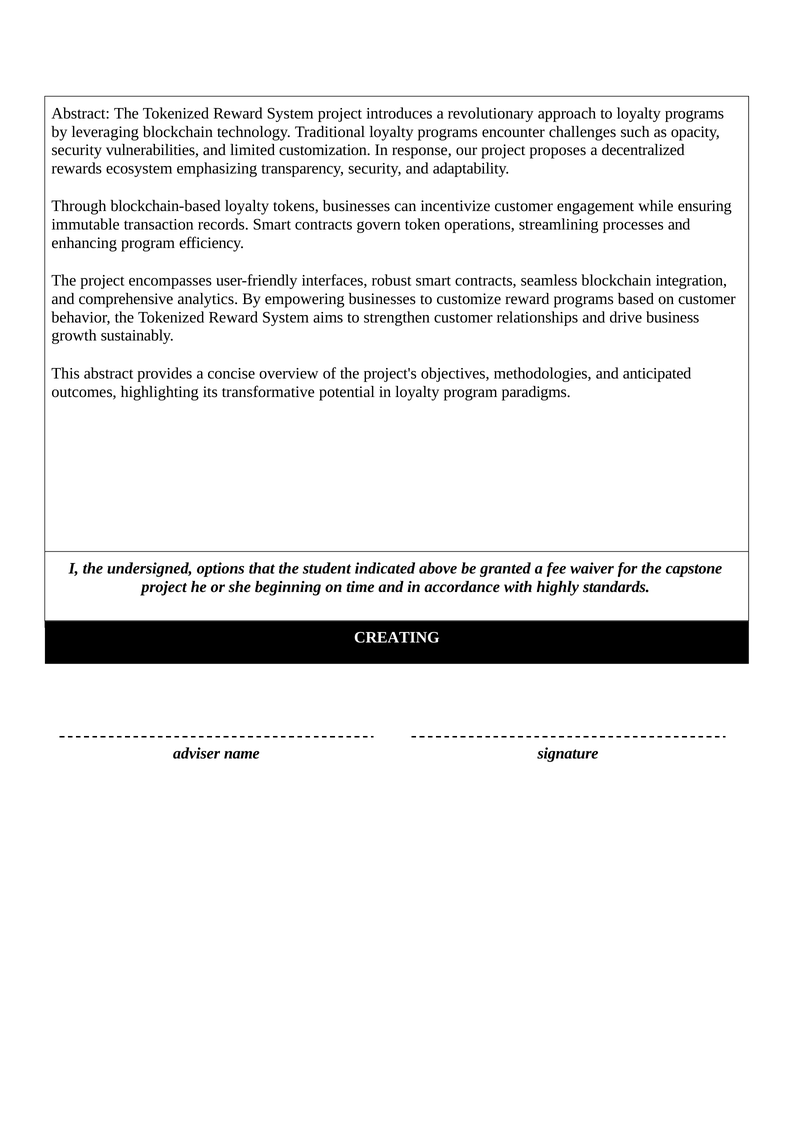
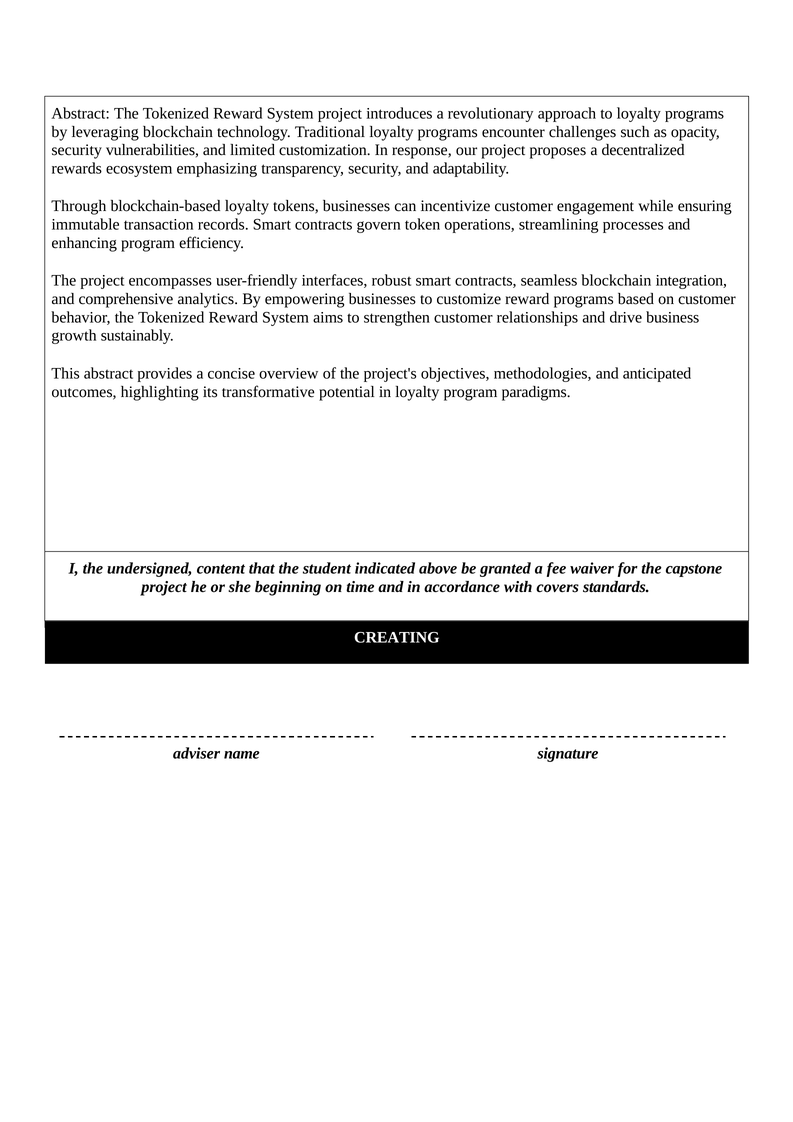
options: options -> content (221, 569)
highly: highly -> covers (558, 587)
